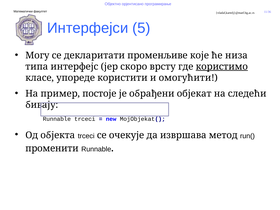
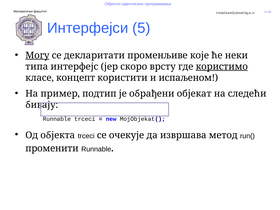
Могу underline: none -> present (37, 55)
низа: низа -> неки (236, 55)
упореде: упореде -> концепт (76, 78)
омогућити: омогућити -> испаљеном (188, 78)
постоје: постоје -> подтип (99, 94)
